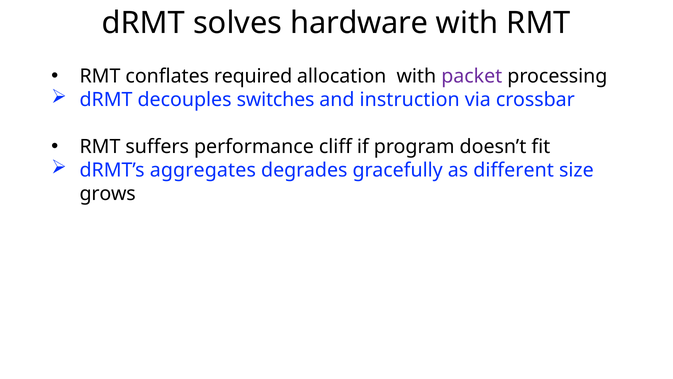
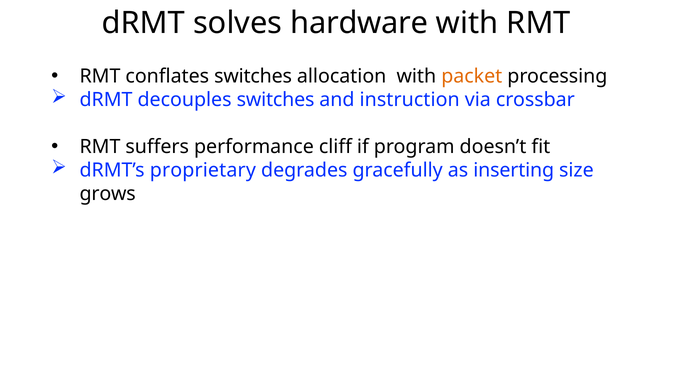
conflates required: required -> switches (253, 76)
packet colour: purple -> orange (472, 76)
aggregates: aggregates -> proprietary (203, 170)
different: different -> inserting (514, 170)
